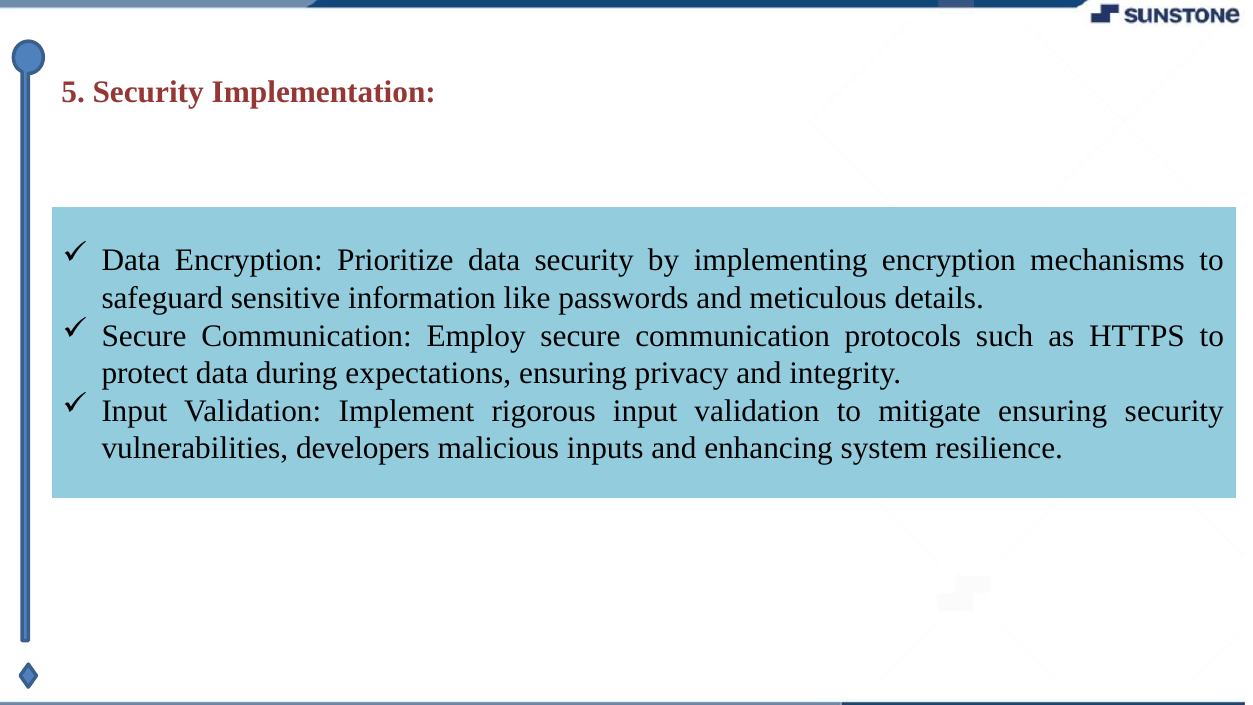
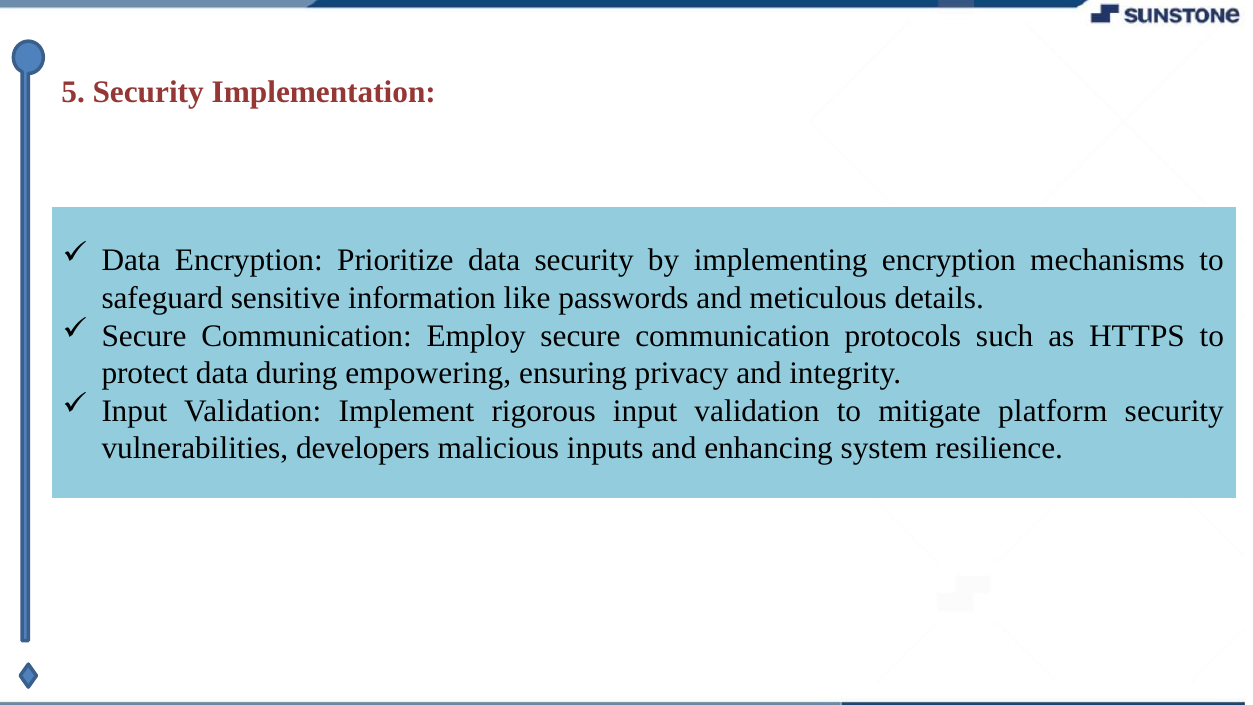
expectations: expectations -> empowering (428, 373)
mitigate ensuring: ensuring -> platform (1053, 411)
